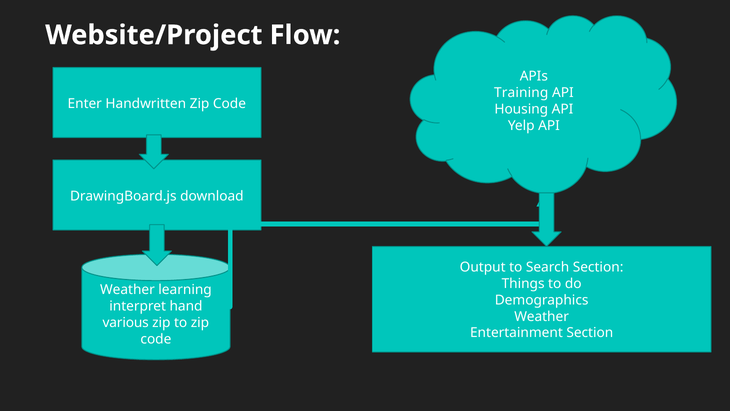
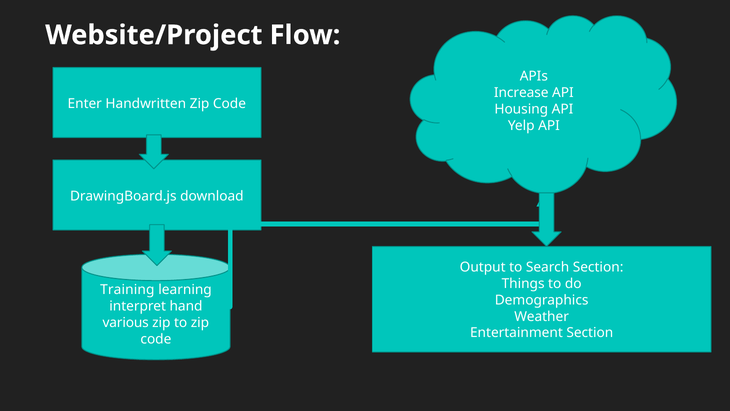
Training: Training -> Increase (521, 93)
Weather: Weather -> Training (127, 290)
